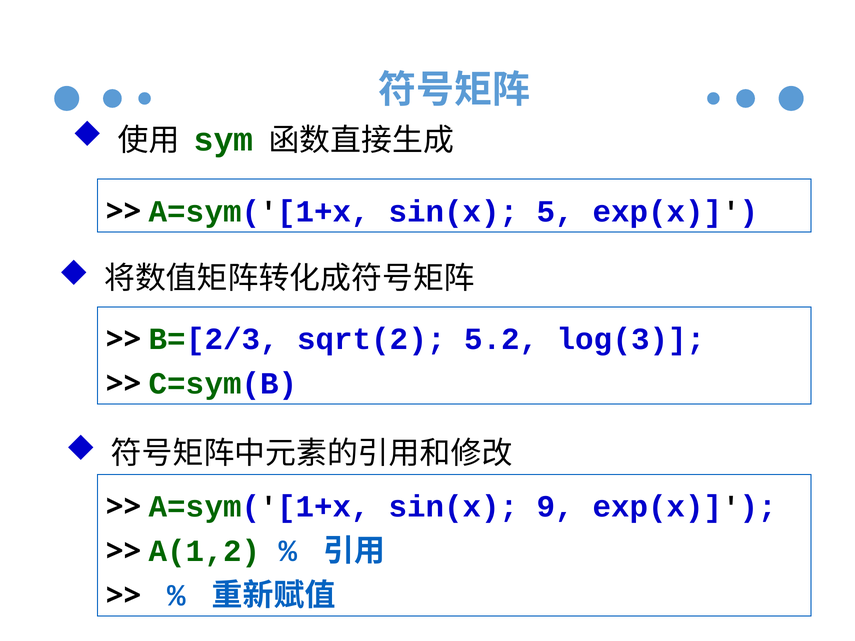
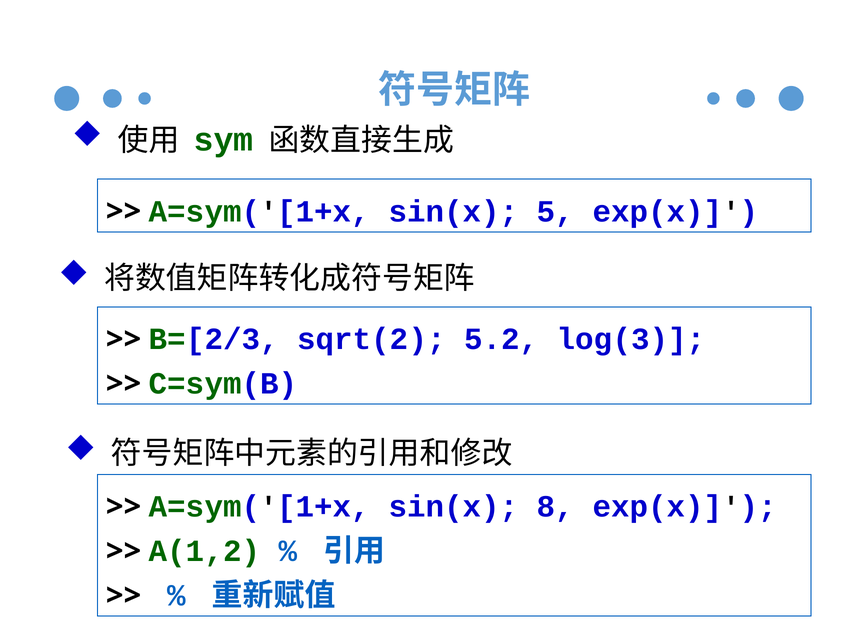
9: 9 -> 8 (555, 507)
